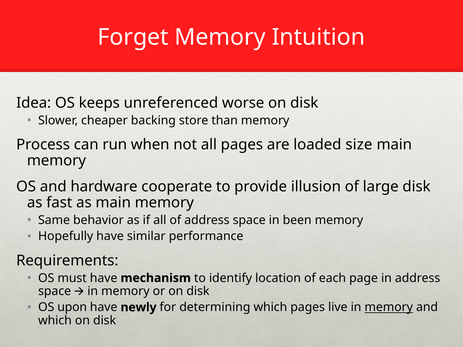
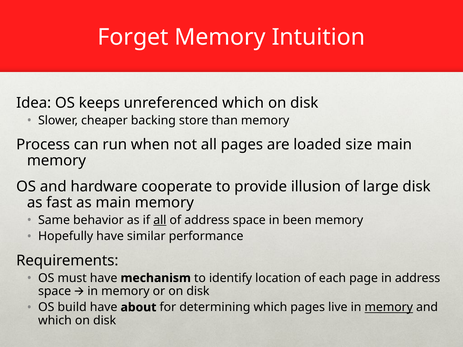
unreferenced worse: worse -> which (243, 103)
all underline: none -> present (160, 220)
upon: upon -> build (72, 308)
newly: newly -> about (139, 308)
